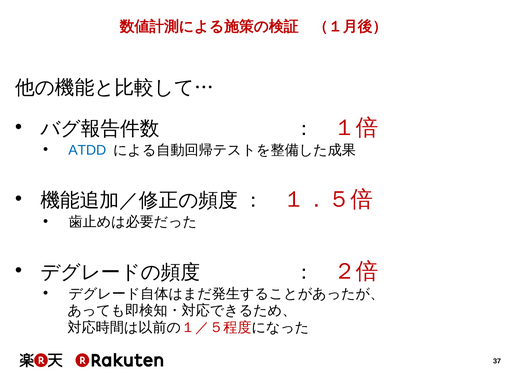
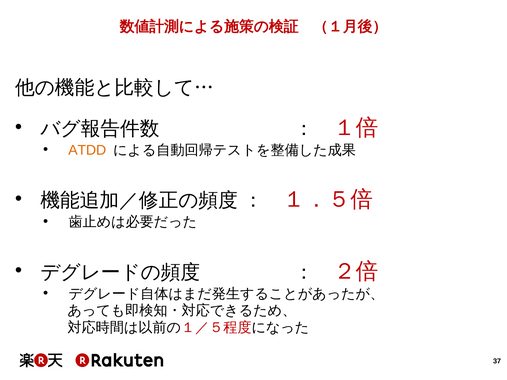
ATDD colour: blue -> orange (87, 150)
